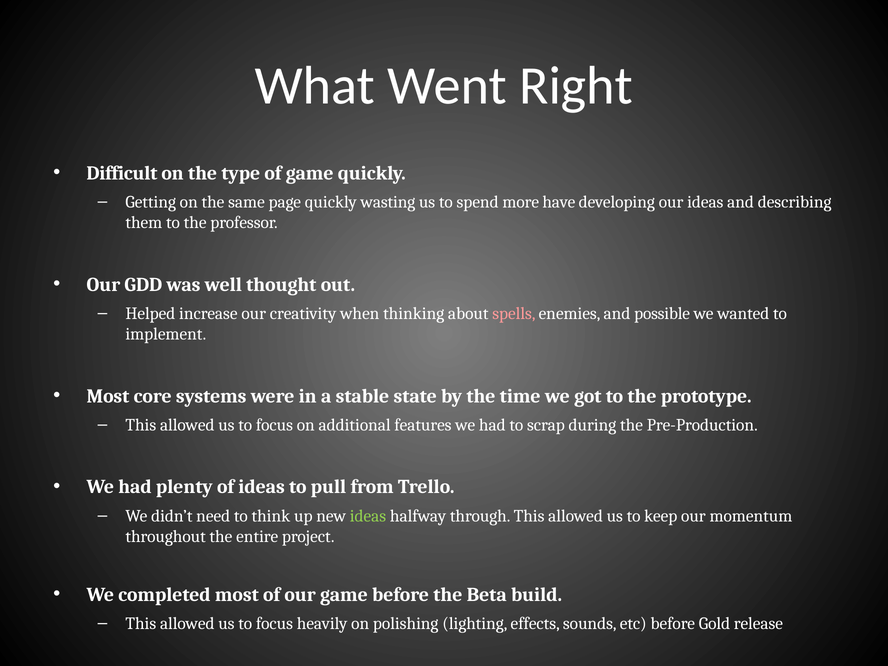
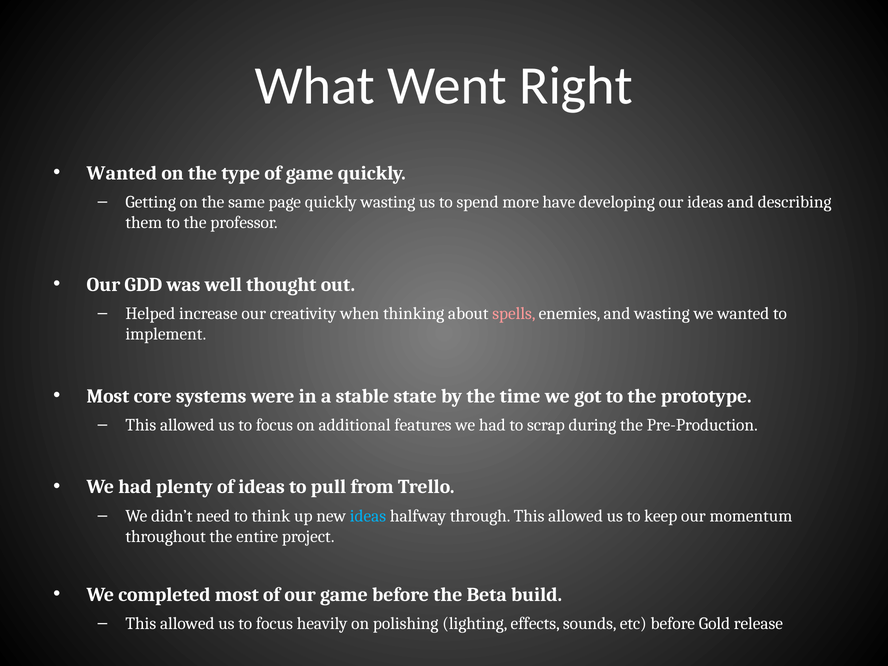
Difficult: Difficult -> Wanted (122, 173)
and possible: possible -> wasting (662, 314)
ideas colour: light green -> light blue (368, 516)
